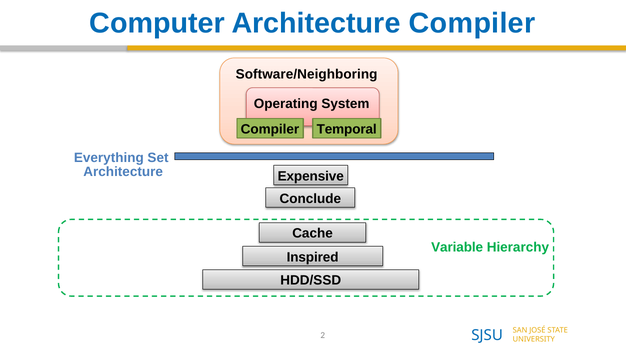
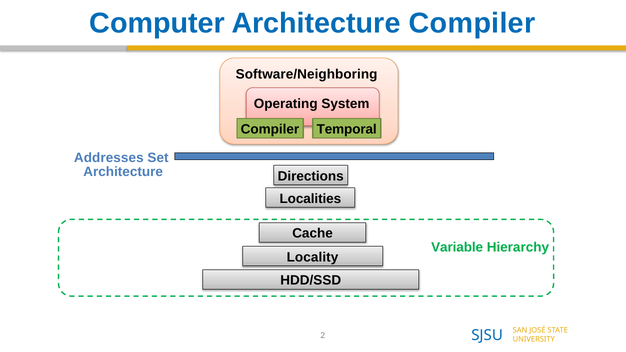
Everything: Everything -> Addresses (109, 158)
Expensive: Expensive -> Directions (311, 176)
Conclude: Conclude -> Localities (310, 199)
Inspired: Inspired -> Locality (312, 257)
